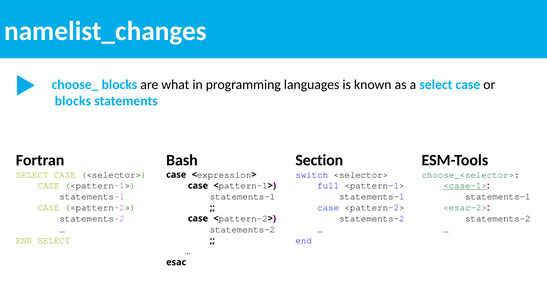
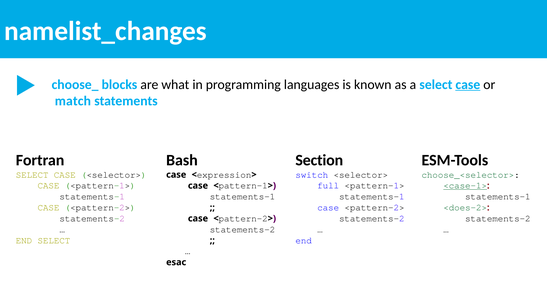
case underline: none -> present (468, 84)
blocks: blocks -> match (73, 101)
<esac-2>: <esac-2> -> <does-2> (465, 207)
